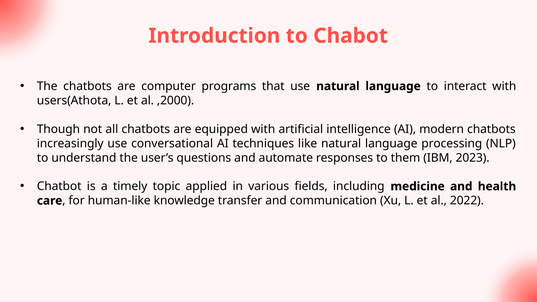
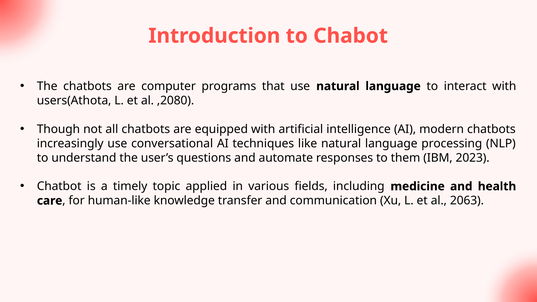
,2000: ,2000 -> ,2080 (176, 101)
2022: 2022 -> 2063 (467, 201)
